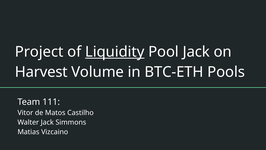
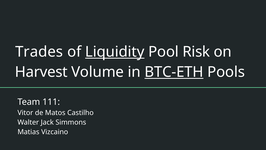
Project: Project -> Trades (39, 52)
Pool Jack: Jack -> Risk (196, 52)
BTC-ETH underline: none -> present (174, 72)
